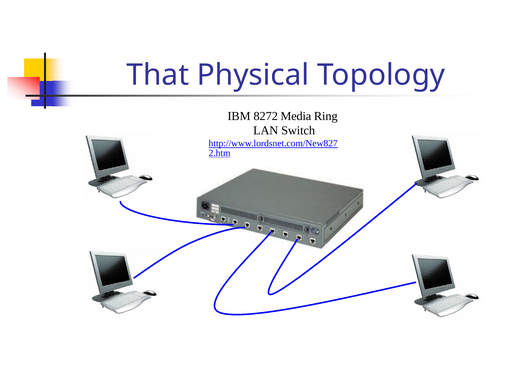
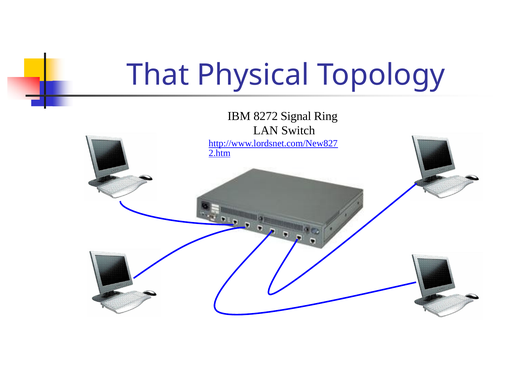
Media: Media -> Signal (296, 116)
